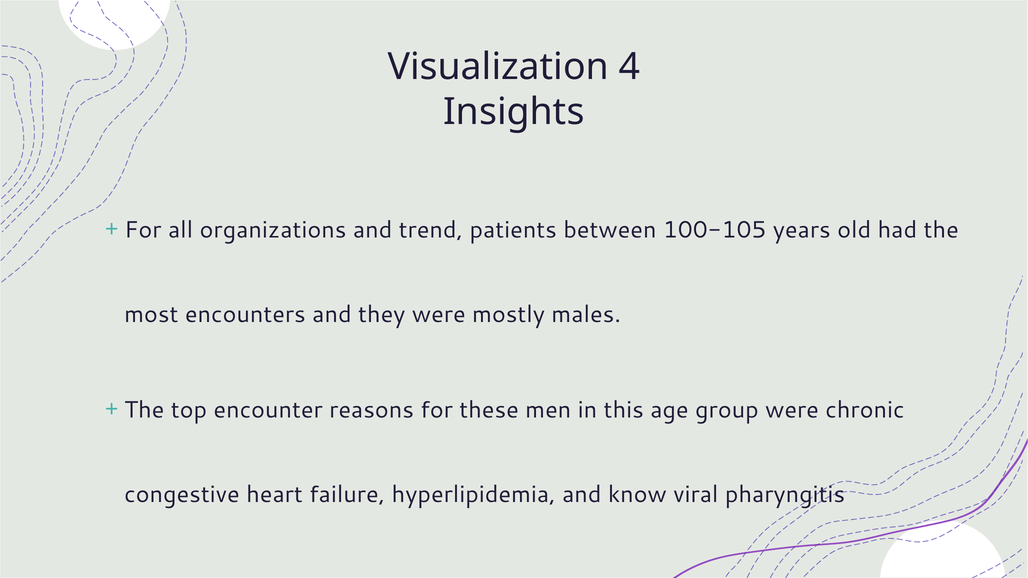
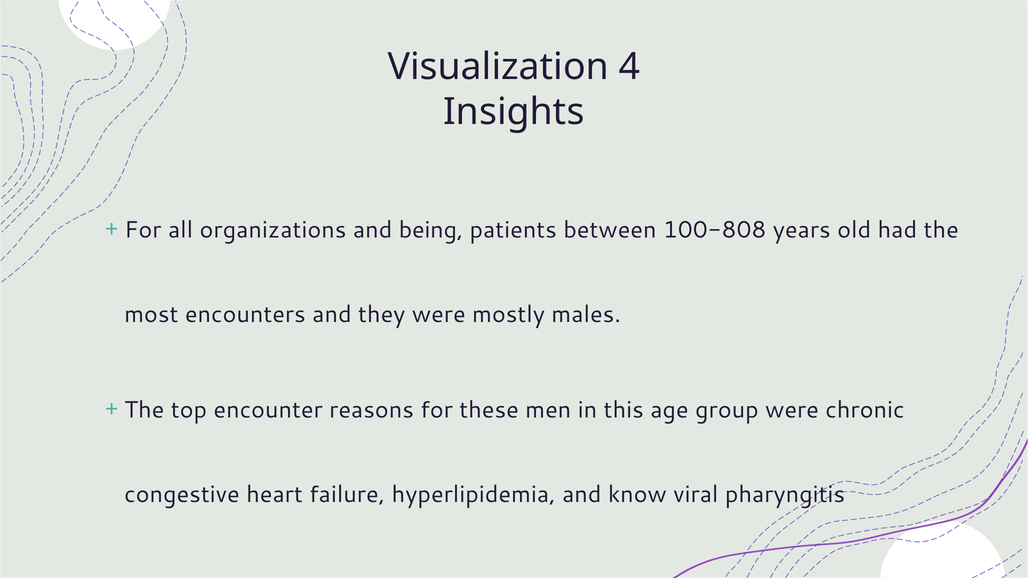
trend: trend -> being (431, 230)
100-105: 100-105 -> 100-808 (715, 230)
